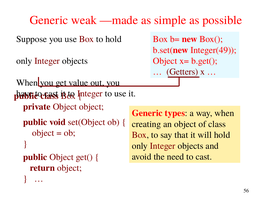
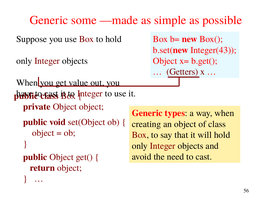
weak: weak -> some (84, 20)
Integer(49: Integer(49 -> Integer(43 (213, 50)
